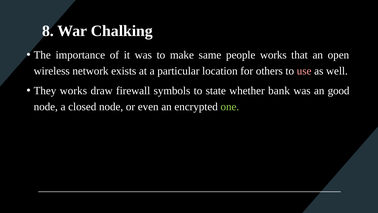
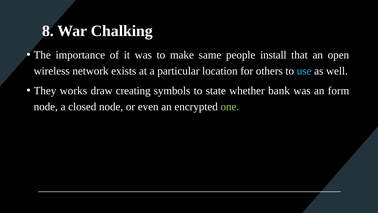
people works: works -> install (273, 55)
use colour: pink -> light blue (304, 71)
firewall: firewall -> creating (133, 91)
good: good -> form (339, 91)
